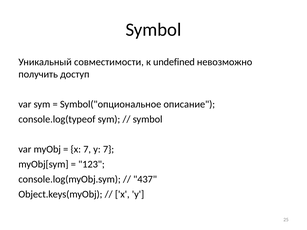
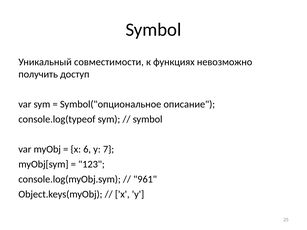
undefined: undefined -> функциях (174, 62)
x 7: 7 -> 6 (87, 149)
437: 437 -> 961 (145, 179)
